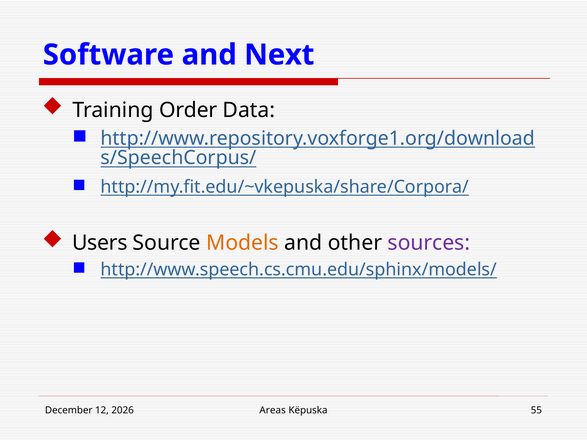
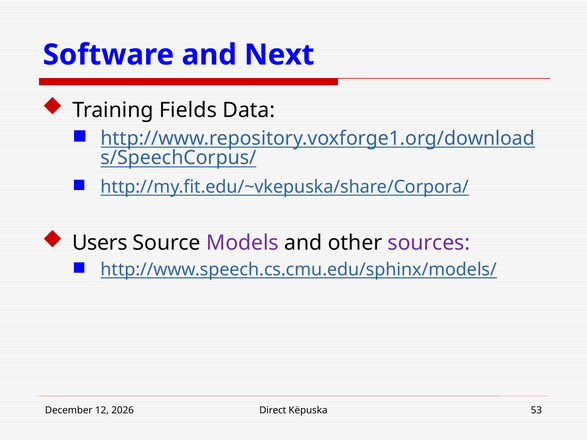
Order: Order -> Fields (188, 110)
Models colour: orange -> purple (242, 243)
Areas: Areas -> Direct (273, 410)
55: 55 -> 53 (536, 410)
